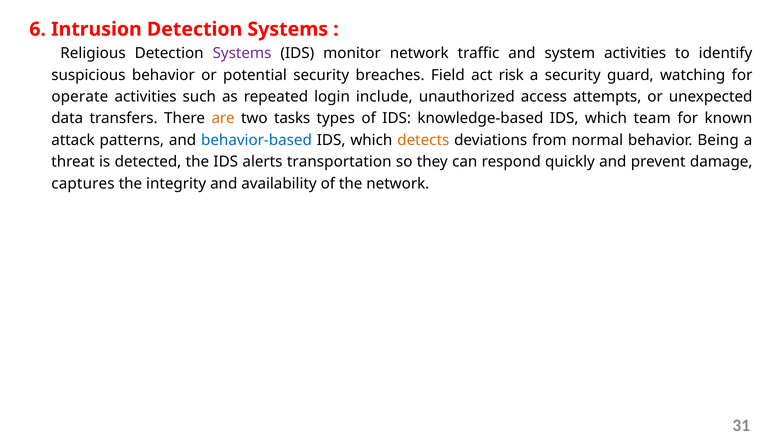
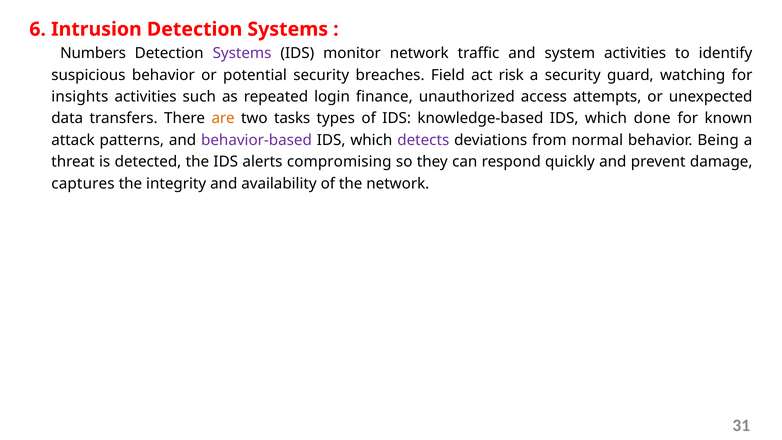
Religious: Religious -> Numbers (93, 53)
operate: operate -> insights (80, 97)
include: include -> finance (384, 97)
team: team -> done (652, 118)
behavior-based colour: blue -> purple (256, 140)
detects colour: orange -> purple (423, 140)
transportation: transportation -> compromising (339, 162)
